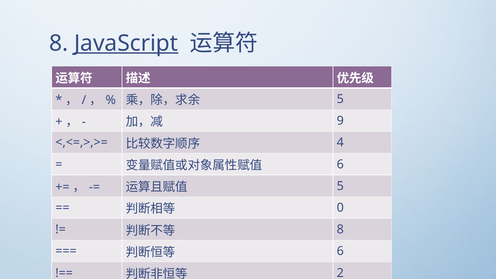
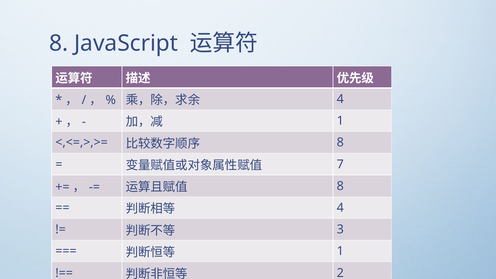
JavaScript underline: present -> none (126, 43)
5: 5 -> 4 (340, 99)
9: 9 -> 1 (340, 121)
4: 4 -> 8 (340, 143)
6: 6 -> 7 (340, 164)
5: 5 -> 8 (340, 186)
0: 0 -> 4 (340, 208)
8: 8 -> 3 (340, 230)
6: 6 -> 1 (340, 251)
